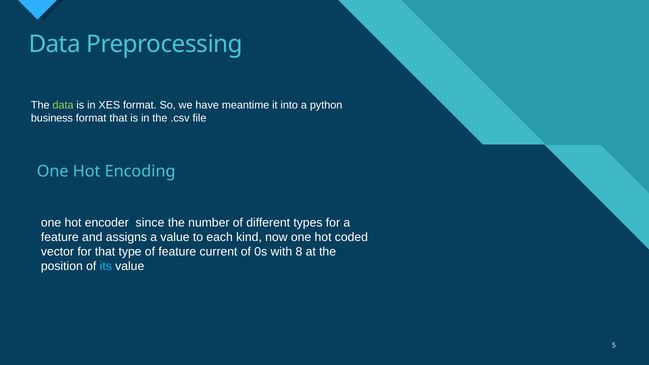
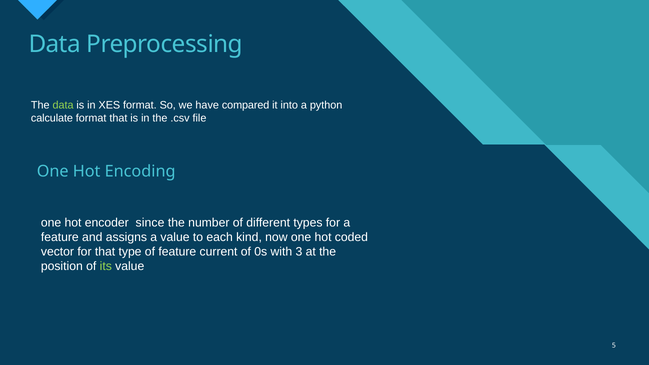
meantime: meantime -> compared (246, 105)
business: business -> calculate (52, 118)
8: 8 -> 3 (299, 252)
its colour: light blue -> light green (106, 266)
